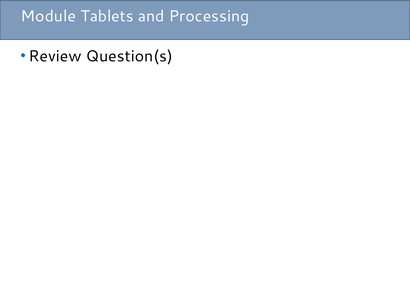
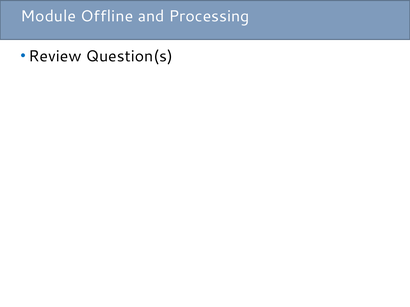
Tablets: Tablets -> Offline (107, 16)
